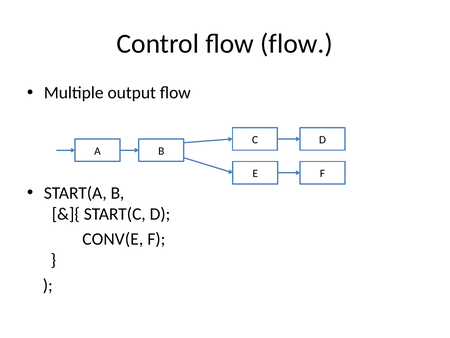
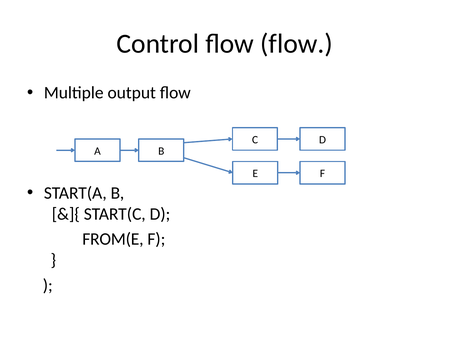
CONV(E: CONV(E -> FROM(E (113, 239)
